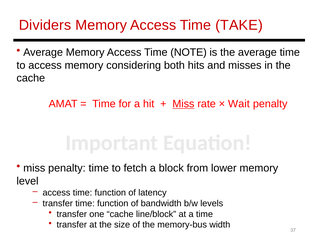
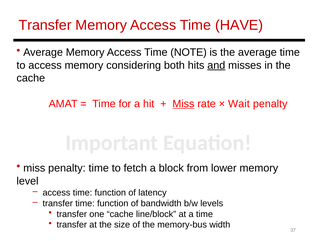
Dividers: Dividers -> Transfer (45, 25)
TAKE: TAKE -> HAVE (239, 25)
and underline: none -> present (216, 65)
